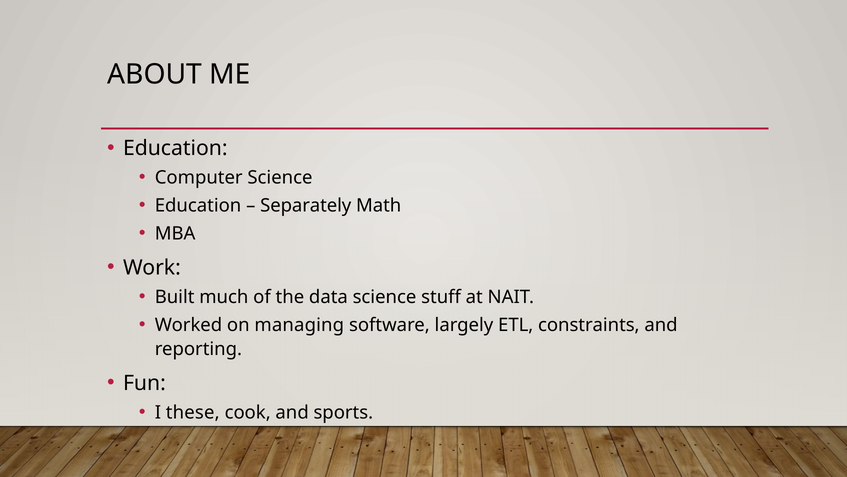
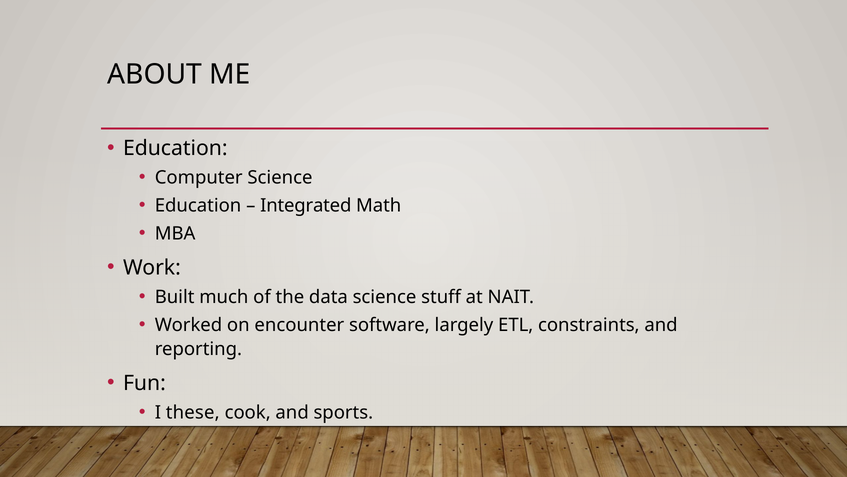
Separately: Separately -> Integrated (306, 205)
managing: managing -> encounter (299, 325)
